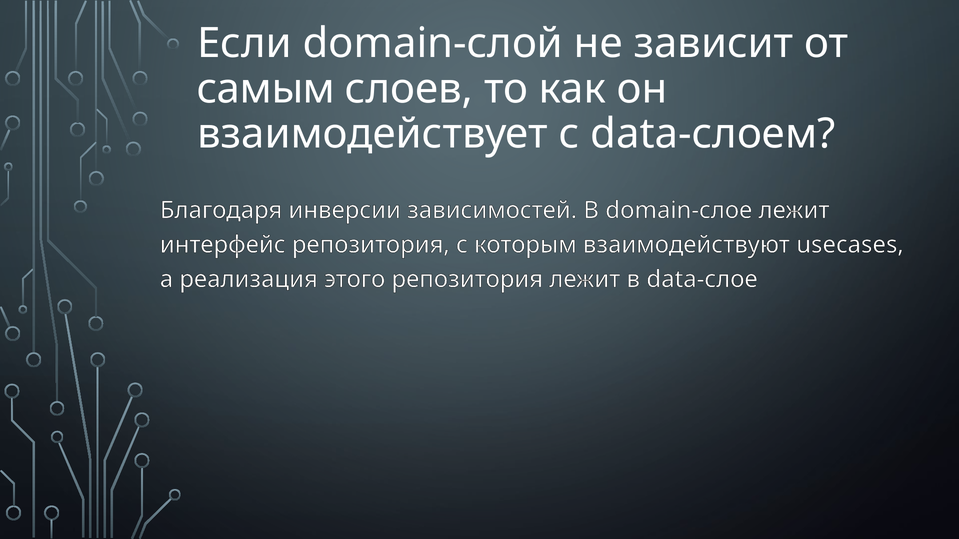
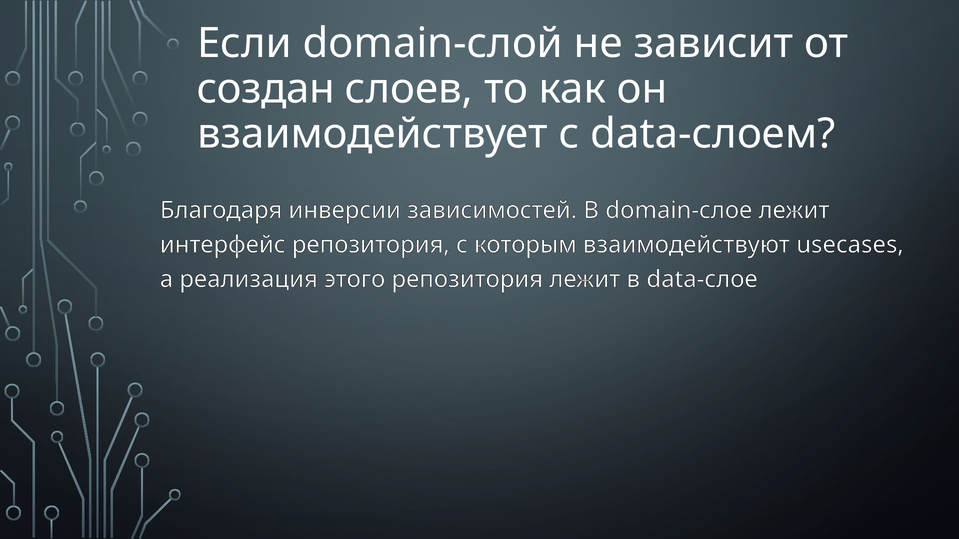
самым: самым -> создан (266, 89)
